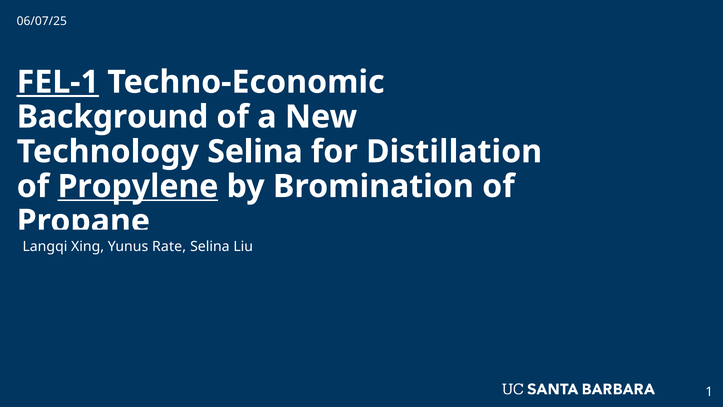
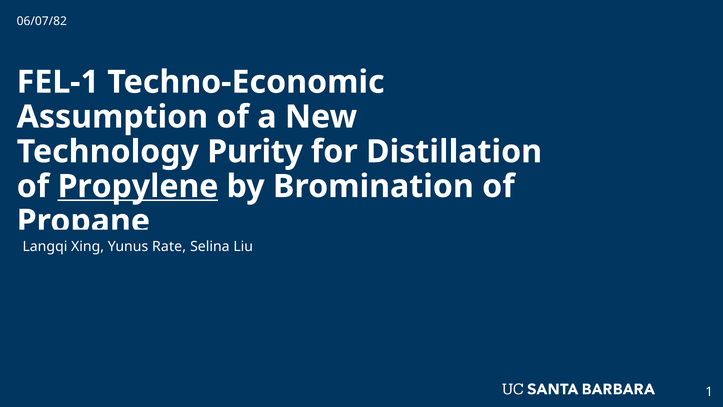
06/07/25: 06/07/25 -> 06/07/82 (42, 21)
FEL-1 underline: present -> none (58, 82)
Background: Background -> Assumption (112, 117)
Technology Selina: Selina -> Purity (255, 152)
